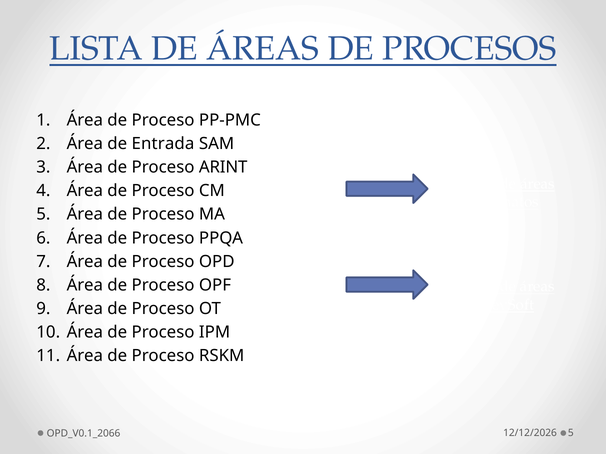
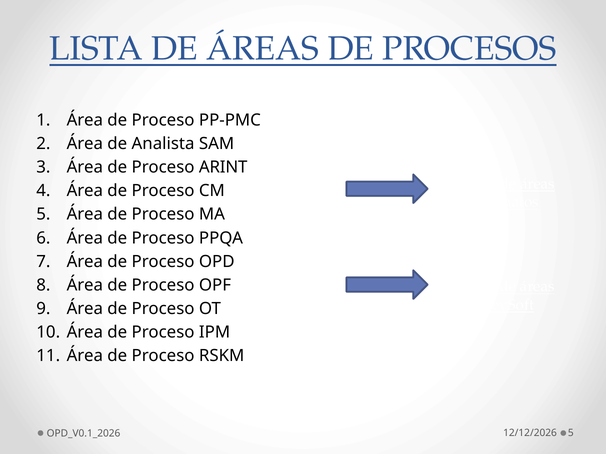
Entrada: Entrada -> Analista (163, 144)
OPD_V0.1_2066: OPD_V0.1_2066 -> OPD_V0.1_2026 (84, 434)
